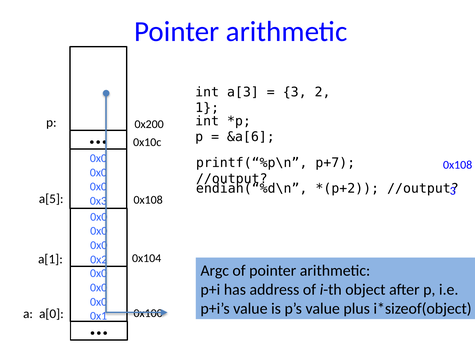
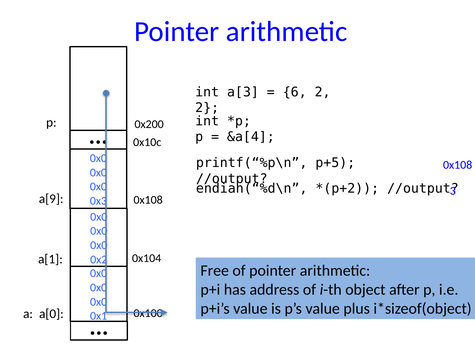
3: 3 -> 6 (295, 92)
1: 1 -> 2 (207, 108)
&a[6: &a[6 -> &a[4 (251, 137)
p+7: p+7 -> p+5 (335, 163)
a[5: a[5 -> a[9 (51, 199)
Argc: Argc -> Free (215, 271)
